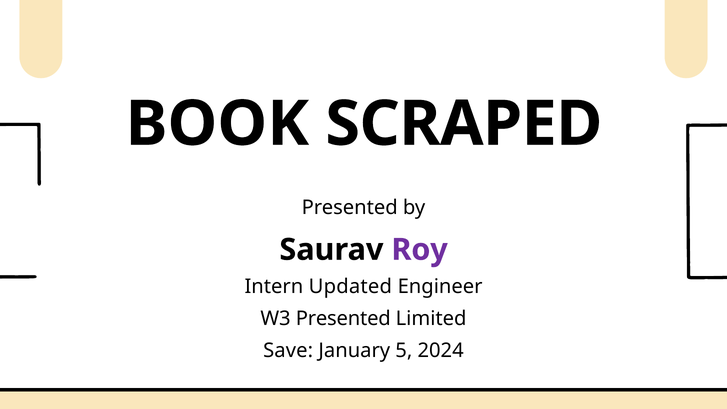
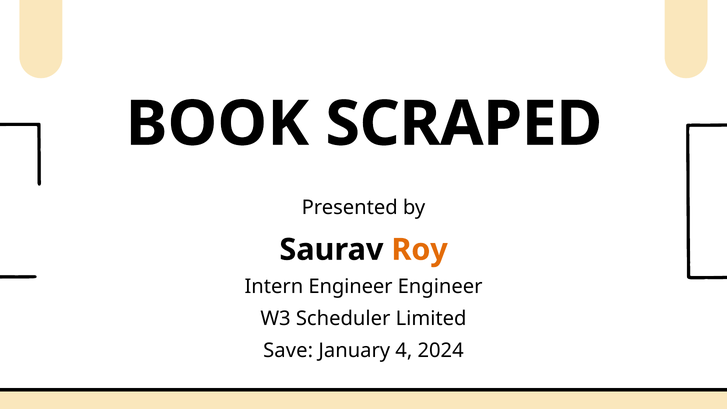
Roy colour: purple -> orange (420, 250)
Intern Updated: Updated -> Engineer (351, 287)
W3 Presented: Presented -> Scheduler (343, 319)
5: 5 -> 4 (404, 350)
